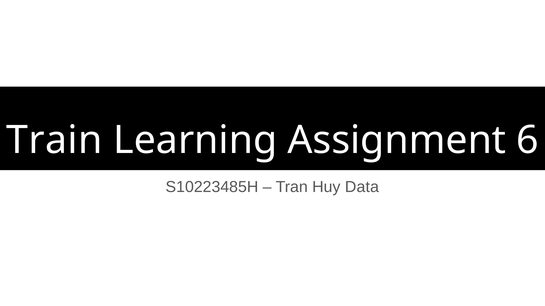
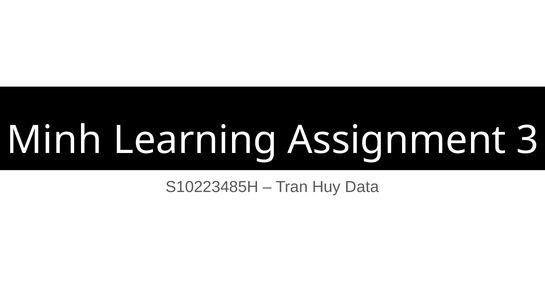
Train: Train -> Minh (54, 140)
6: 6 -> 3 (528, 140)
